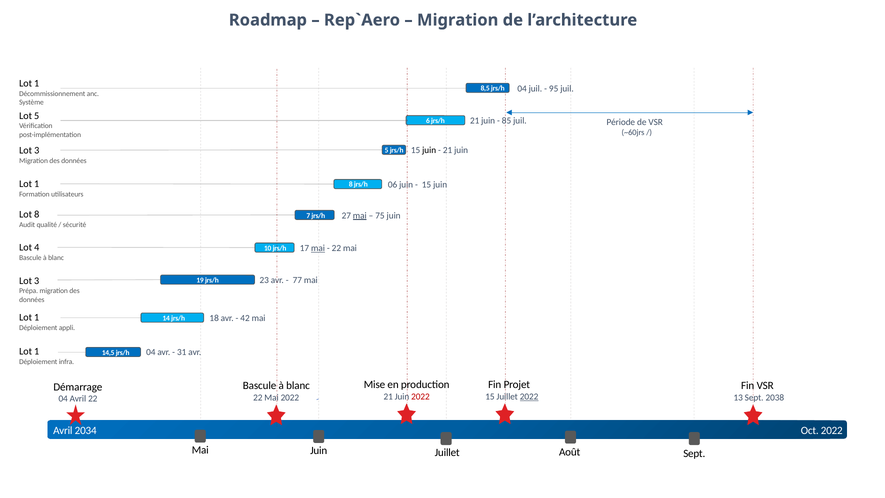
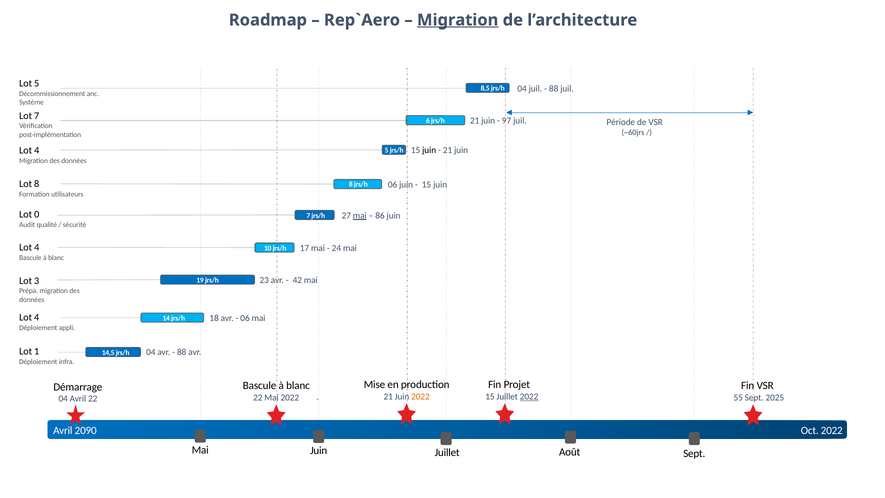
Migration underline: none -> present (458, 20)
1: 1 -> 5 (37, 83)
95: 95 -> 88 (554, 88)
Lot 5: 5 -> 7 (37, 116)
85: 85 -> 97 (507, 121)
3: 3 -> 4 (37, 150)
1: 1 -> 8 (37, 184)
Lot 8: 8 -> 0 (37, 214)
75: 75 -> 86 (380, 215)
mai underline: present -> none (318, 248)
22: 22 -> 24 (336, 248)
77: 77 -> 42 (297, 280)
1: 1 -> 4 (37, 317)
42: 42 -> 06 (245, 318)
31: 31 -> 88 (182, 352)
2022 colour: red -> orange (420, 397)
13: 13 -> 55 (738, 398)
2038: 2038 -> 2025 (775, 398)
2034: 2034 -> 2090 (86, 431)
